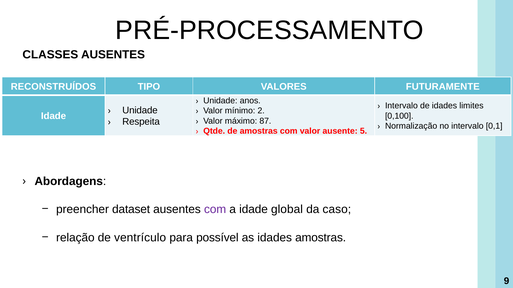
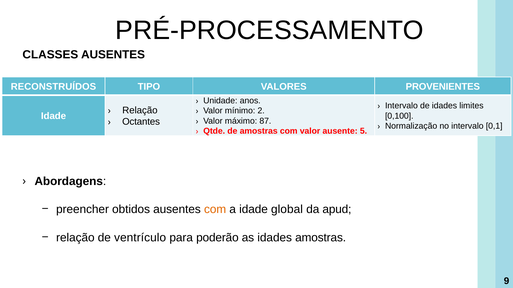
FUTURAMENTE: FUTURAMENTE -> PROVENIENTES (443, 87)
Unidade: Unidade -> Relação (140, 110)
Respeita: Respeita -> Octantes (141, 122)
dataset: dataset -> obtidos (131, 210)
com colour: purple -> orange (215, 210)
caso: caso -> apud (337, 210)
possível: possível -> poderão (217, 238)
